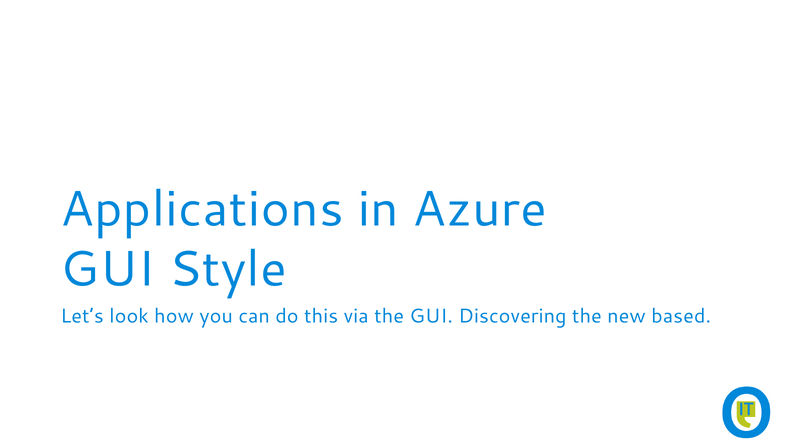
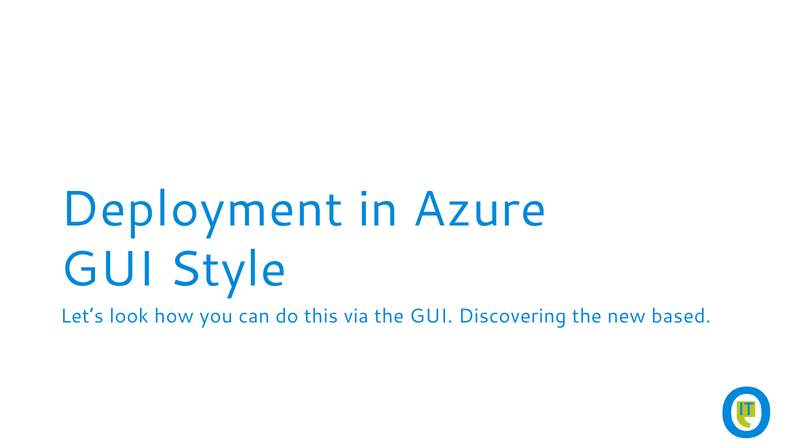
Applications: Applications -> Deployment (202, 210)
